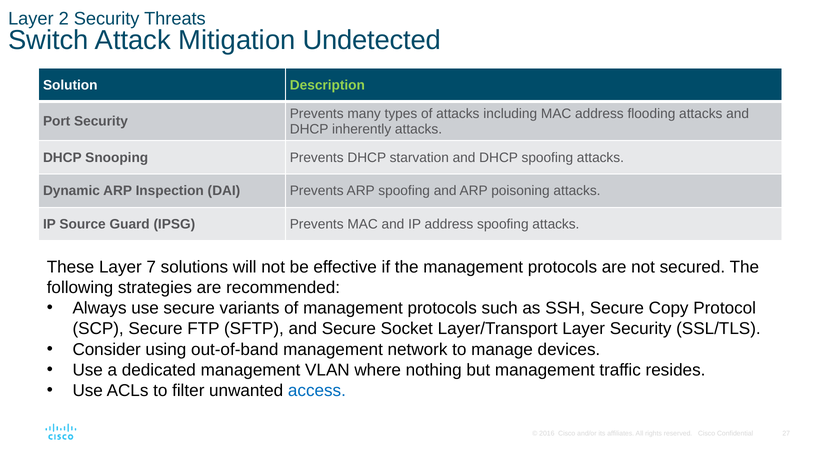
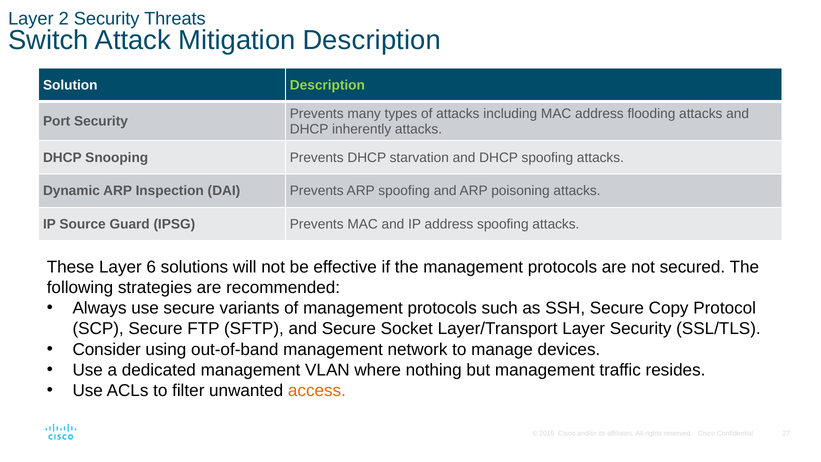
Mitigation Undetected: Undetected -> Description (372, 40)
7: 7 -> 6 (151, 267)
access colour: blue -> orange (317, 390)
